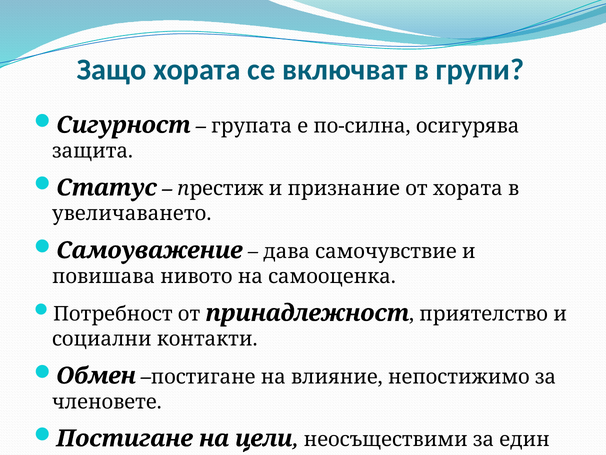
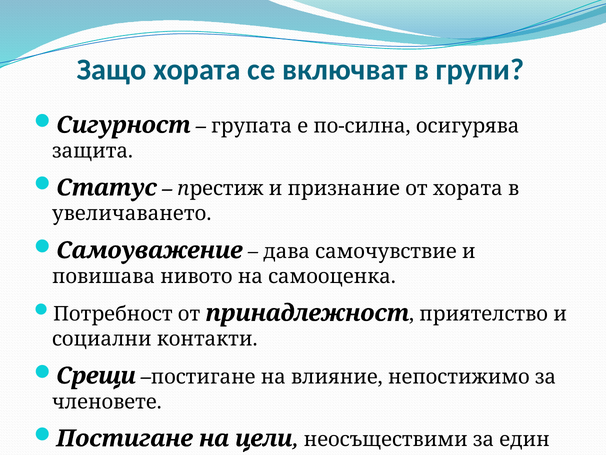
Обмен: Обмен -> Срещи (96, 375)
